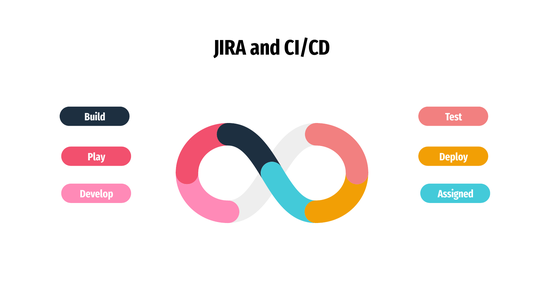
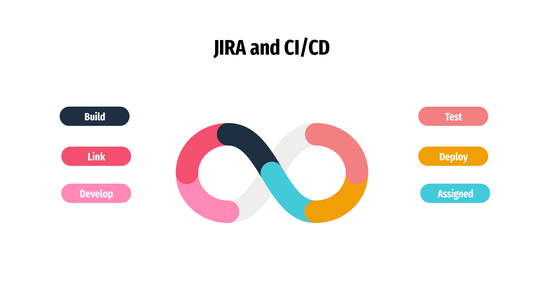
Play: Play -> Link (96, 157)
